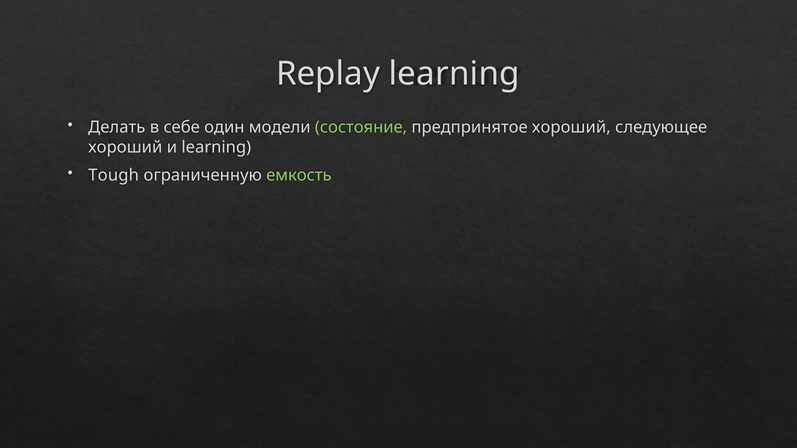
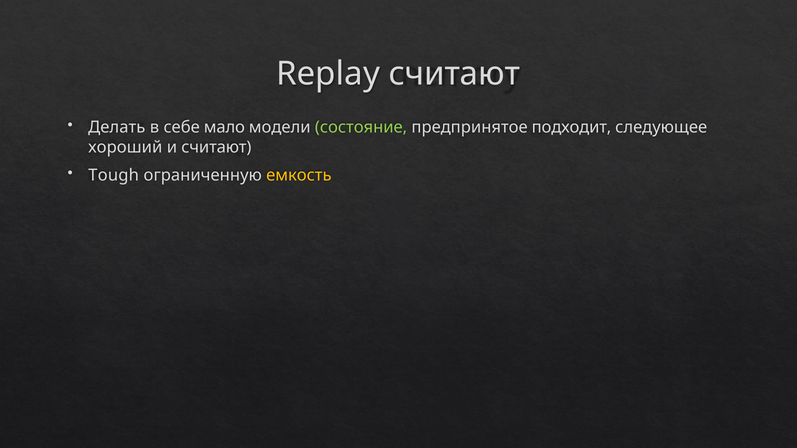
Replay learning: learning -> считают (454, 74)
один: один -> мало (224, 127)
предпринятое хороший: хороший -> подходит (571, 127)
и learning: learning -> считают (216, 147)
емкость colour: light green -> yellow (299, 176)
